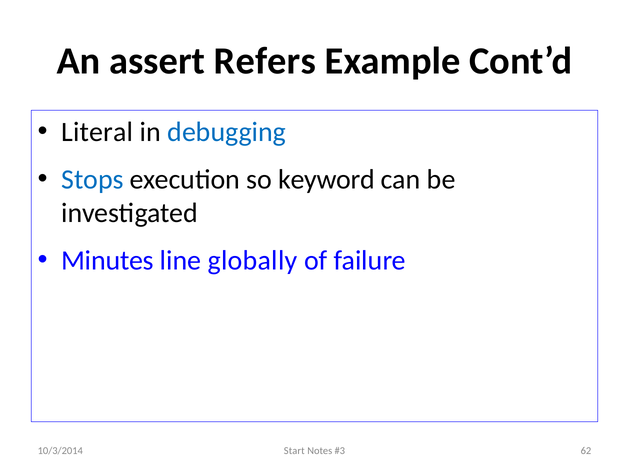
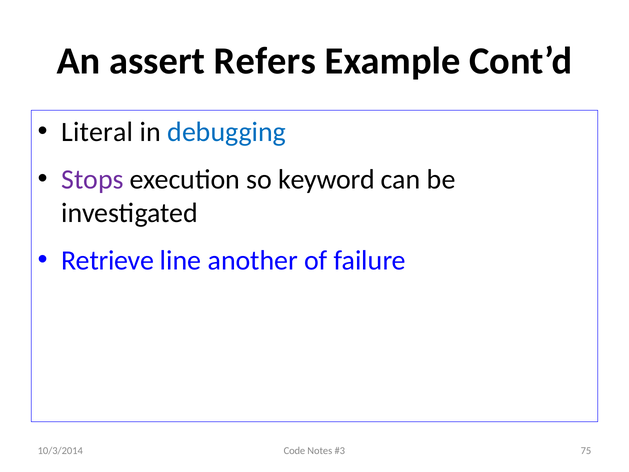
Stops colour: blue -> purple (92, 179)
Minutes: Minutes -> Retrieve (108, 261)
globally: globally -> another (253, 261)
Start: Start -> Code (294, 450)
62: 62 -> 75 (586, 450)
